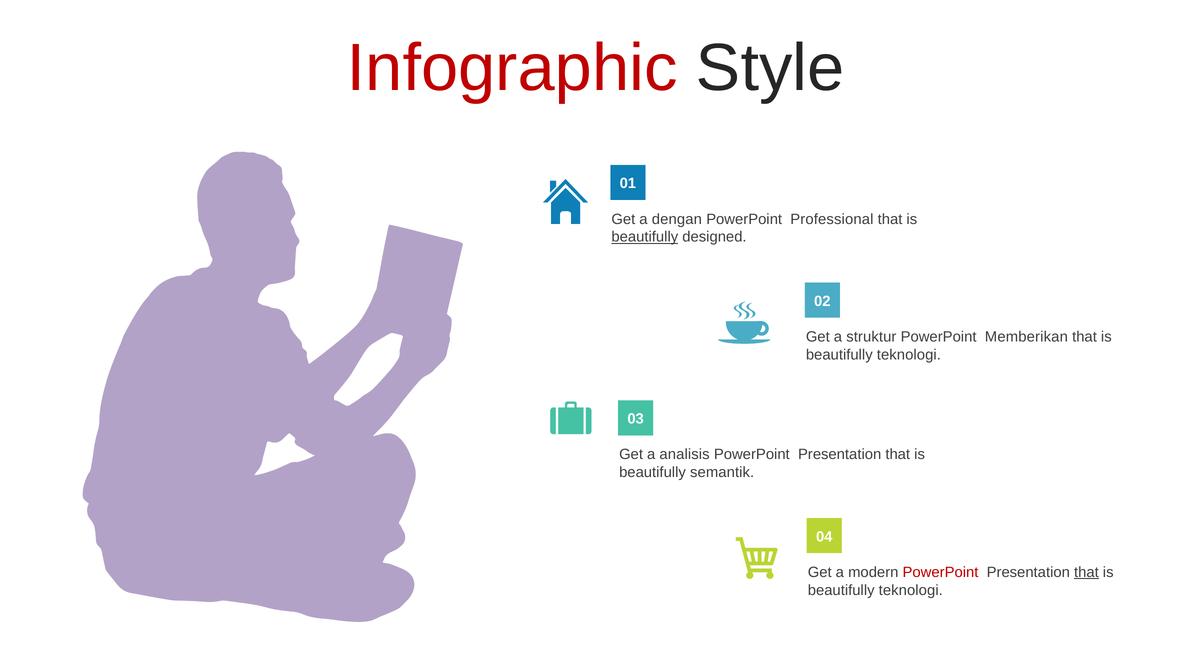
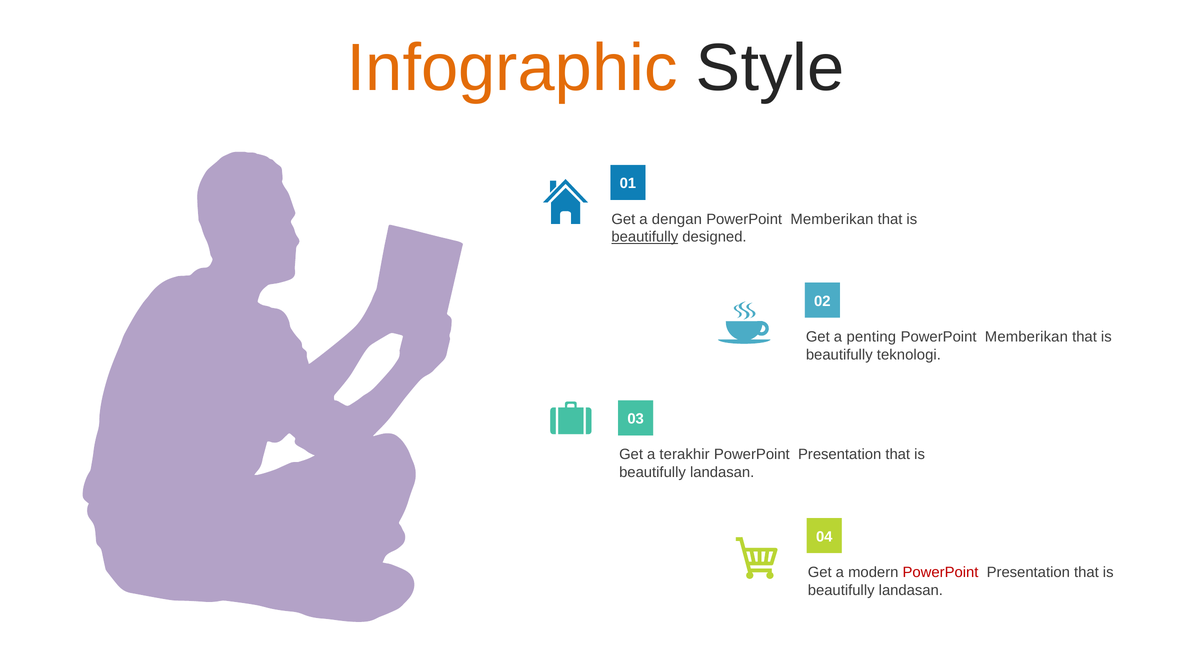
Infographic colour: red -> orange (512, 68)
Professional: Professional -> Memberikan (832, 219)
struktur: struktur -> penting (871, 337)
analisis: analisis -> terakhir (685, 454)
semantik: semantik -> landasan (722, 472)
that underline: present -> none (1086, 572)
teknologi: teknologi -> landasan (911, 590)
